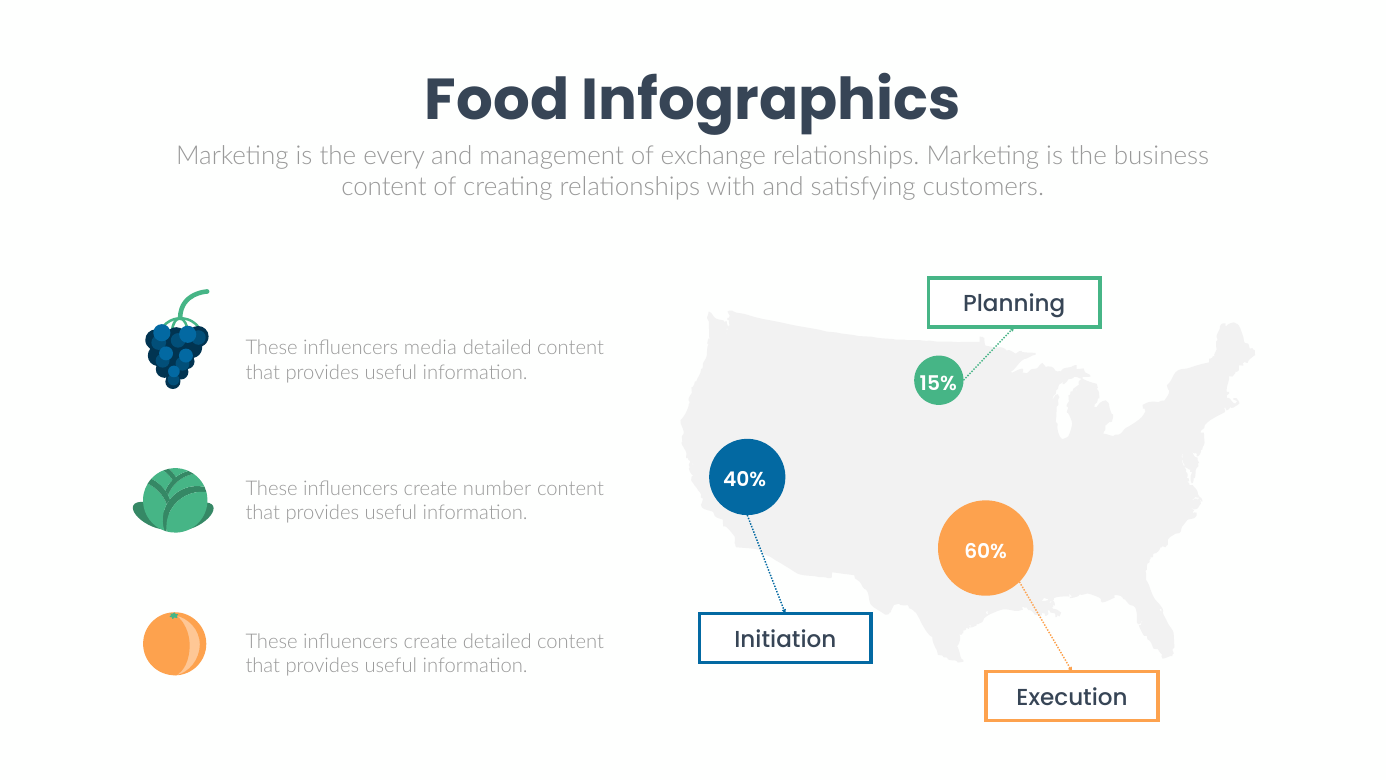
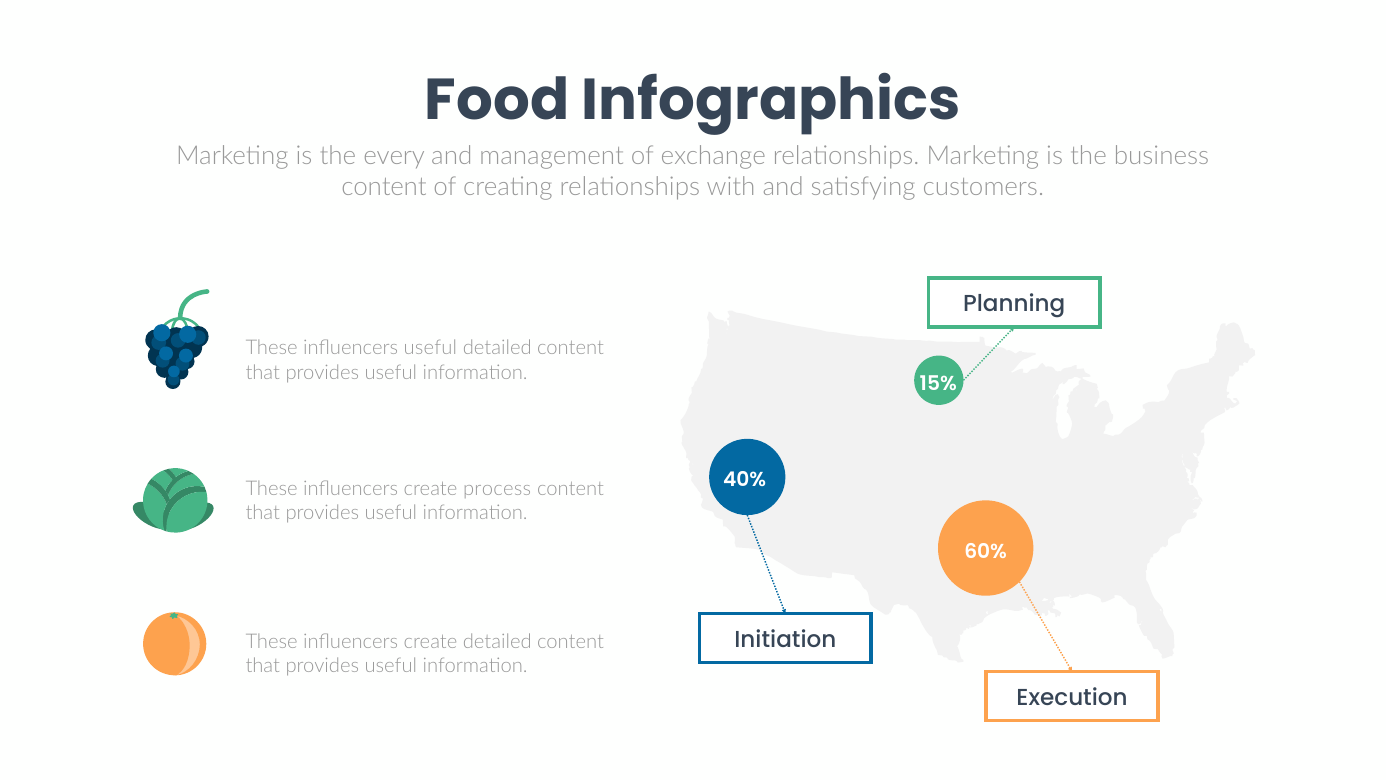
influencers media: media -> useful (430, 348)
number: number -> process (497, 489)
